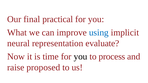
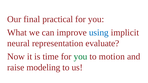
you colour: black -> green (80, 57)
process: process -> motion (112, 57)
proposed: proposed -> modeling (43, 68)
